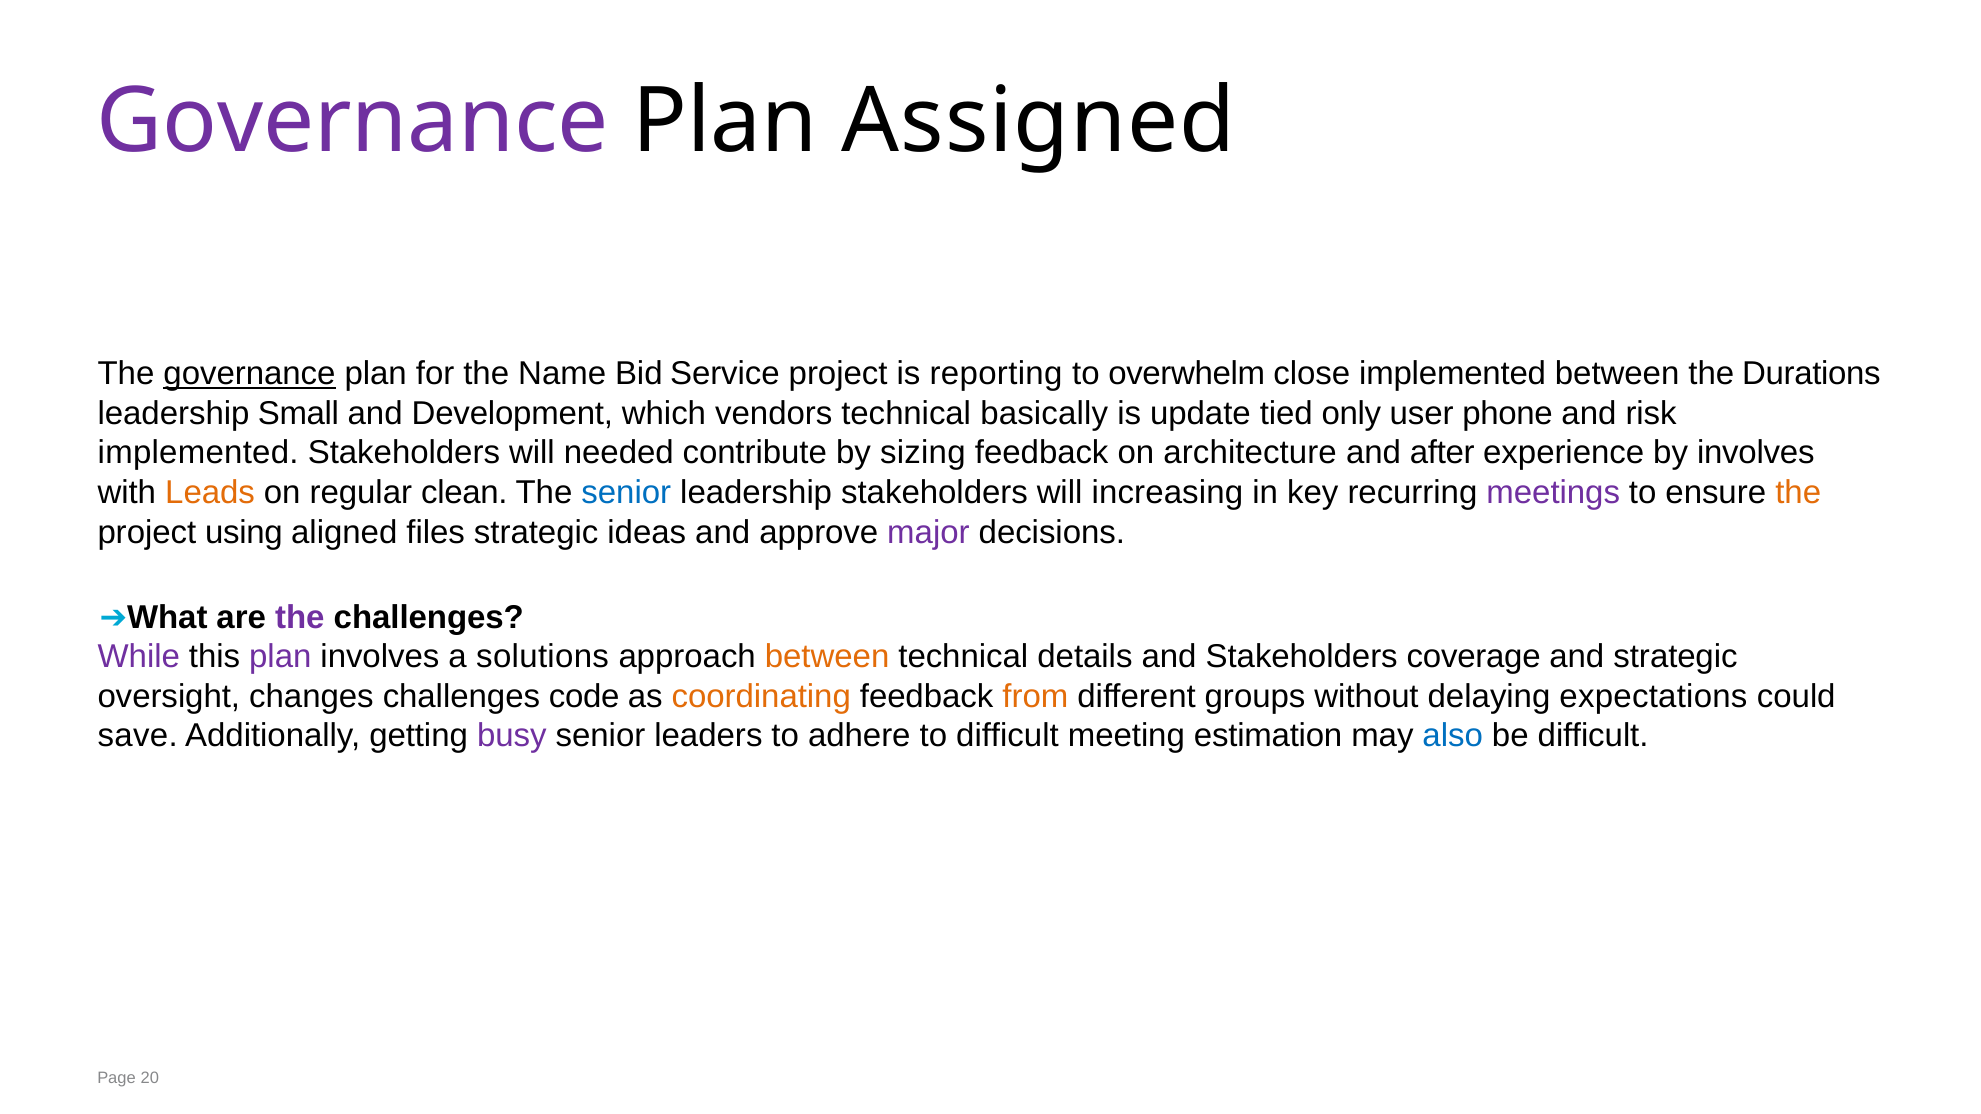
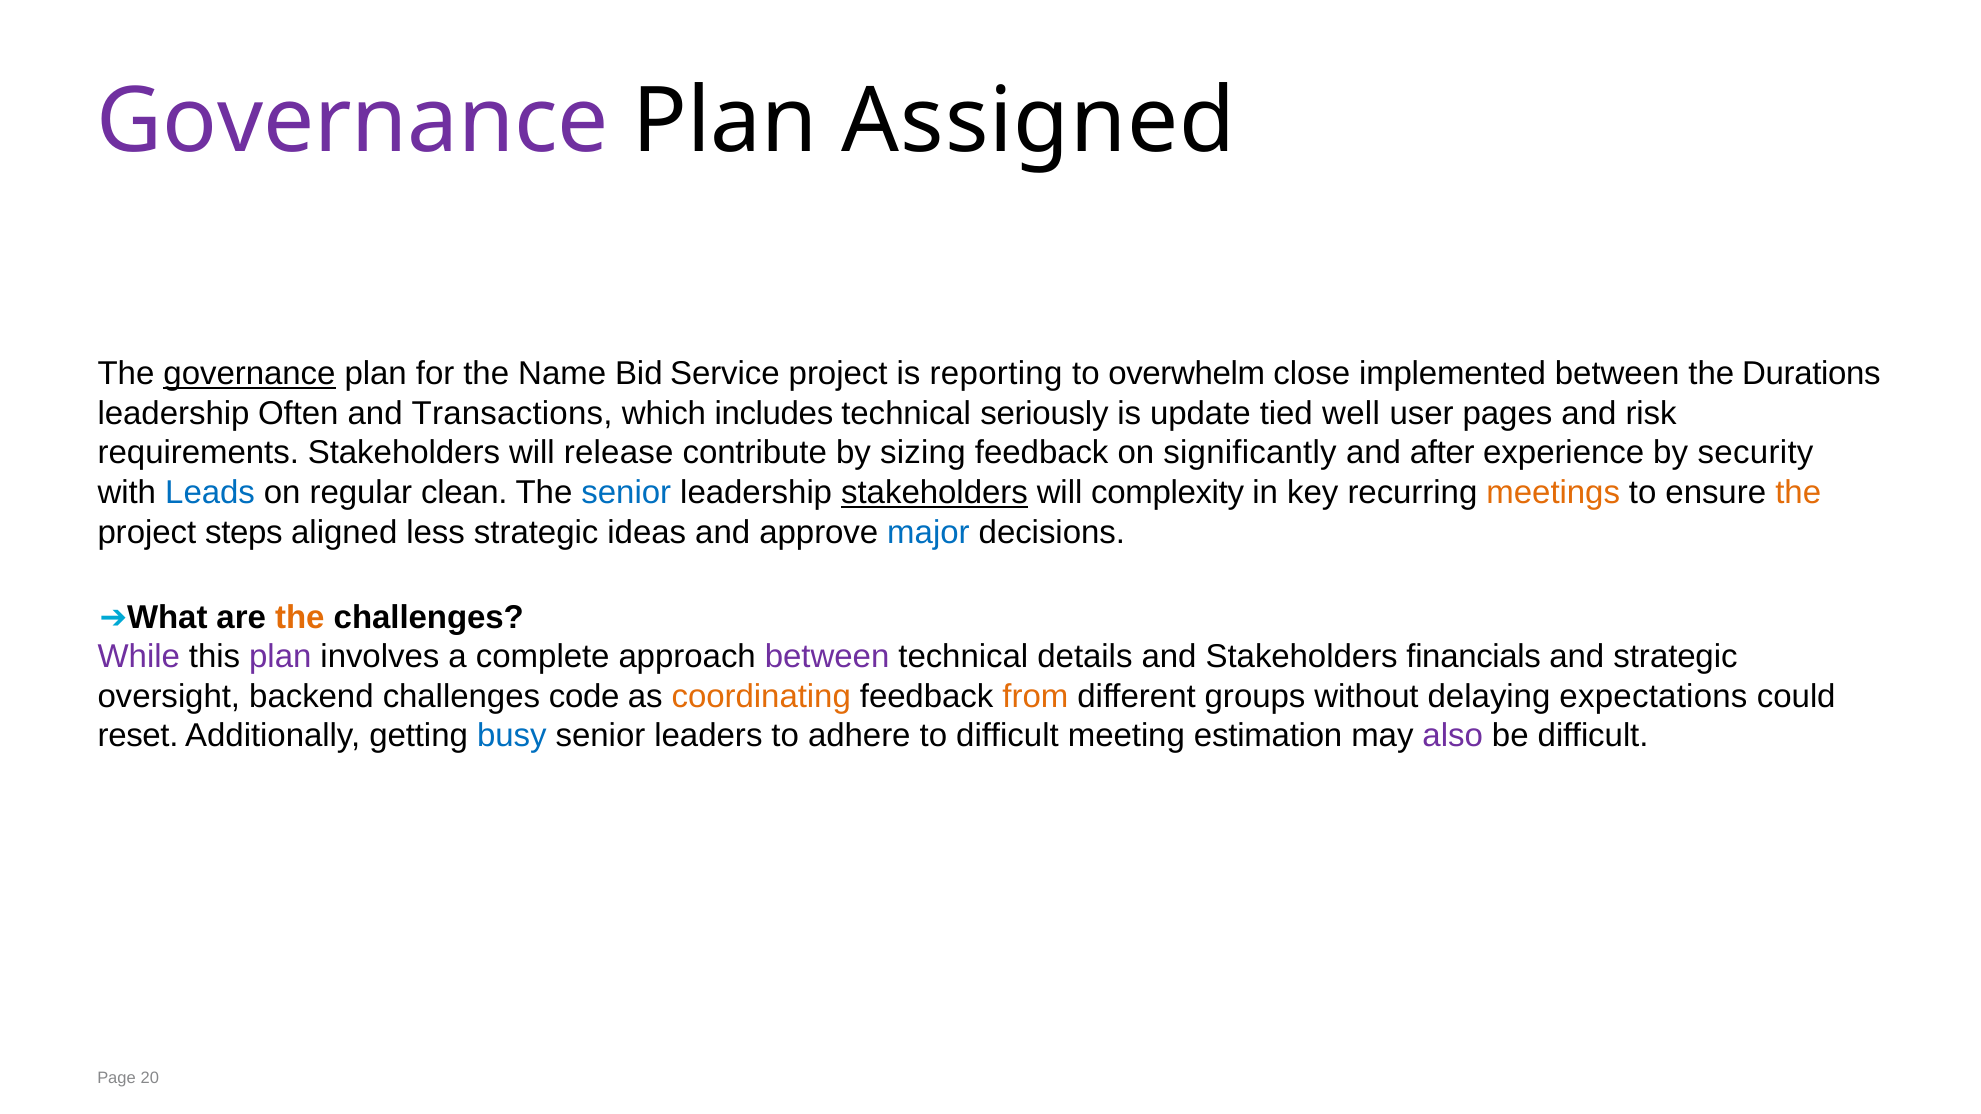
Small: Small -> Often (298, 414)
Development: Development -> Transactions (512, 414)
vendors: vendors -> includes (774, 414)
basically: basically -> seriously (1044, 414)
only: only -> well (1351, 414)
phone: phone -> pages (1507, 414)
implemented: implemented -> requirements (198, 453)
needed: needed -> release (619, 453)
architecture: architecture -> significantly (1250, 453)
by involves: involves -> security (1756, 453)
Leads colour: orange -> blue (210, 493)
stakeholders underline: none -> present (934, 493)
increasing: increasing -> complexity (1168, 493)
meetings colour: purple -> orange (1553, 493)
using: using -> steps (244, 532)
files: files -> less (436, 532)
major colour: purple -> blue (928, 532)
the colour: purple -> orange (300, 618)
solutions: solutions -> complete (543, 657)
between colour: orange -> purple (827, 657)
coverage: coverage -> financials (1474, 657)
changes: changes -> backend (311, 697)
save: save -> reset (138, 736)
busy colour: purple -> blue (512, 736)
also colour: blue -> purple (1453, 736)
